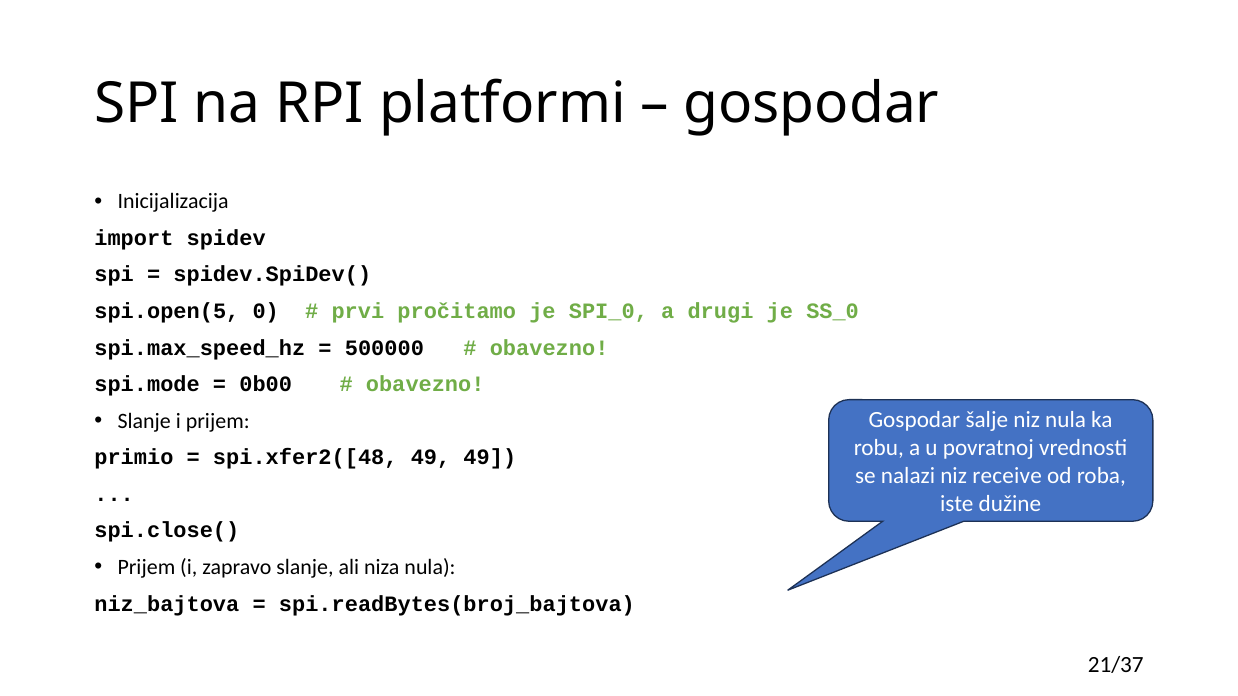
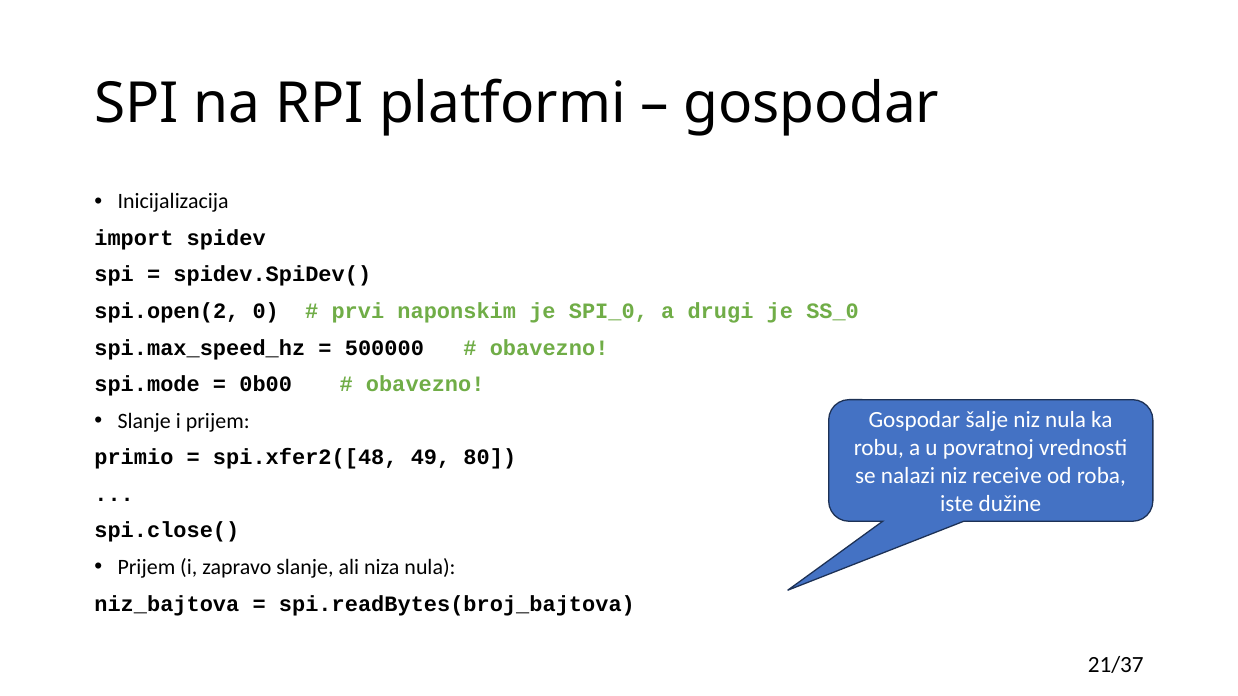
spi.open(5: spi.open(5 -> spi.open(2 (167, 311)
pročitamo: pročitamo -> naponskim (457, 311)
49 49: 49 -> 80 (490, 458)
